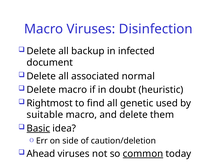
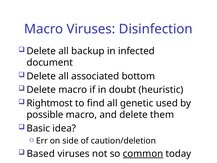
normal: normal -> bottom (138, 76)
suitable: suitable -> possible (45, 115)
Basic underline: present -> none (38, 128)
Ahead: Ahead -> Based (41, 153)
